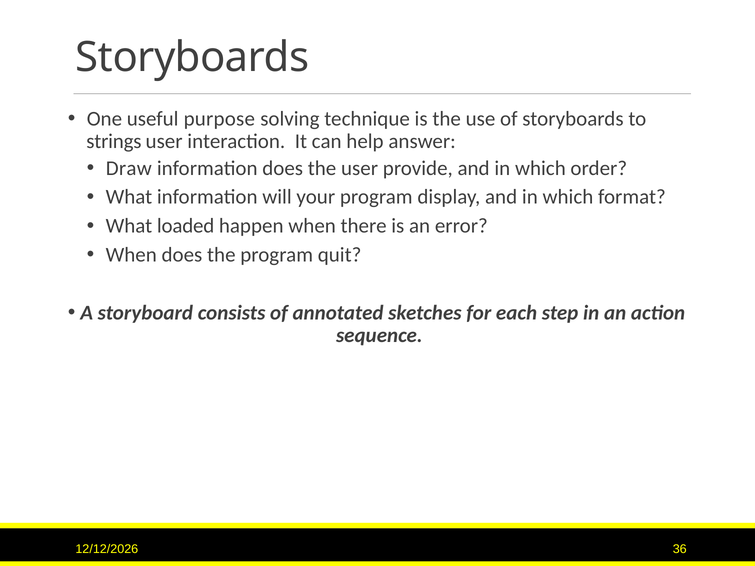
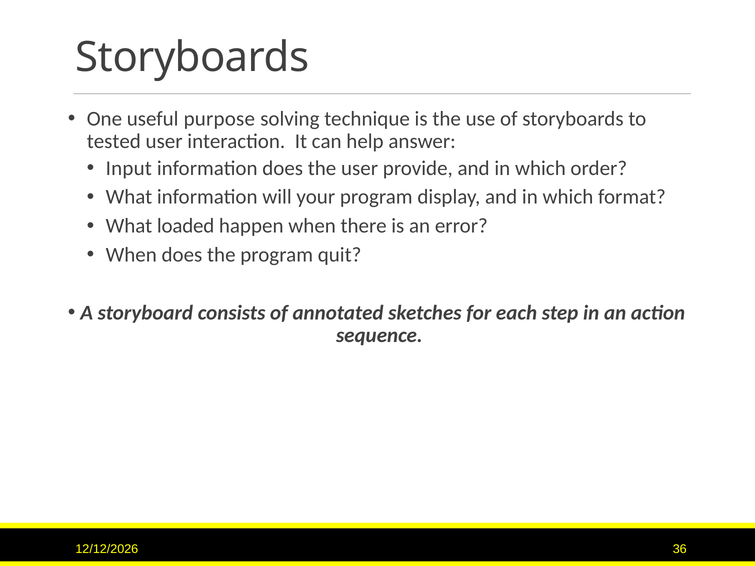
strings: strings -> tested (114, 141)
Draw: Draw -> Input (129, 168)
